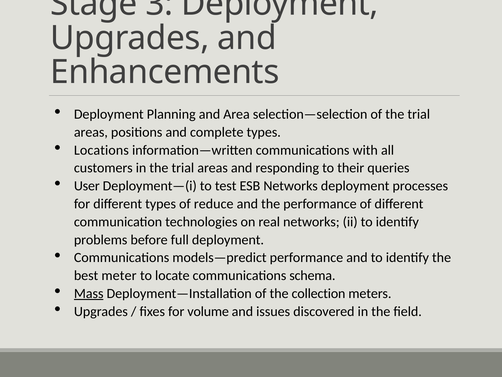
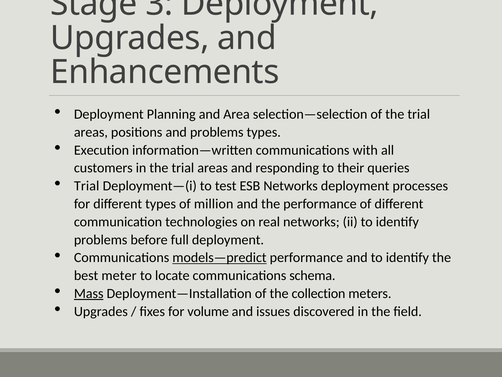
and complete: complete -> problems (217, 132)
Locations: Locations -> Execution (101, 150)
User: User -> Trial (87, 186)
reduce: reduce -> million (214, 204)
models—predict underline: none -> present (219, 257)
